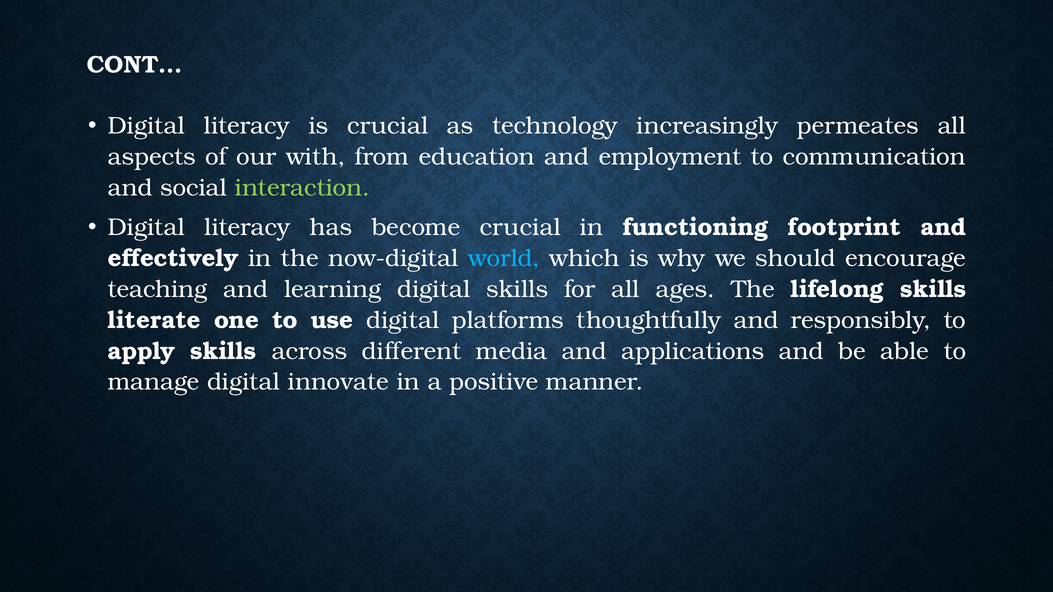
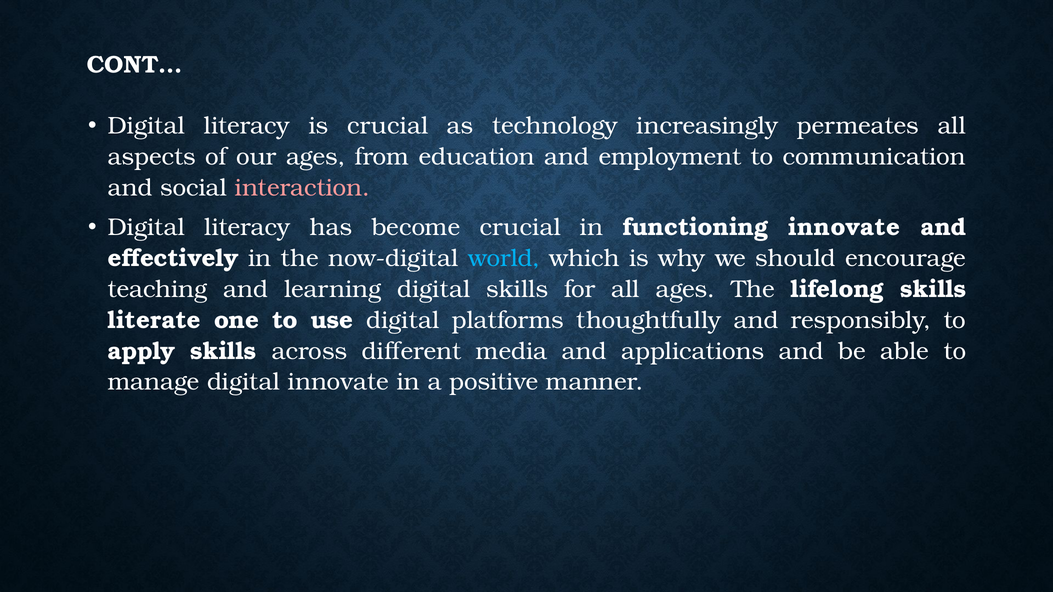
our with: with -> ages (316, 157)
interaction colour: light green -> pink (302, 188)
functioning footprint: footprint -> innovate (844, 227)
